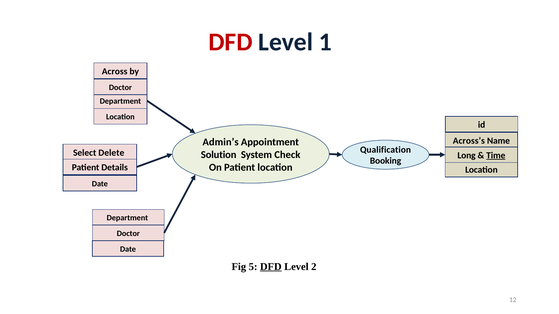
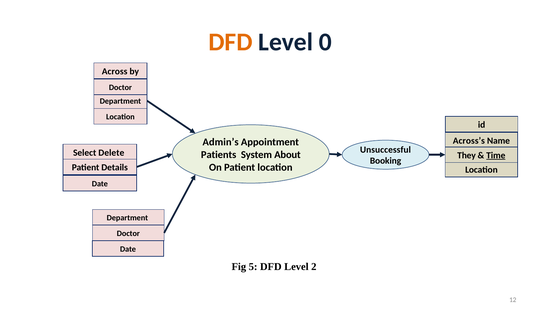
DFD colour: red -> orange (230, 42)
1: 1 -> 0 (325, 42)
Qualification: Qualification -> Unsuccessful (386, 150)
Solution: Solution -> Patients (219, 155)
Check: Check -> About (287, 155)
Long: Long -> They (467, 156)
DFD underline: present -> none (271, 267)
